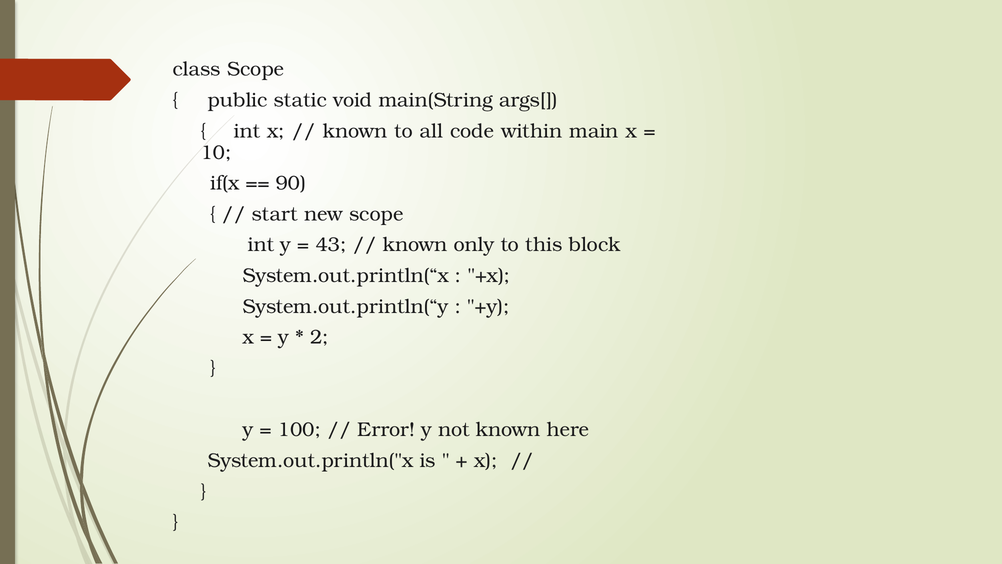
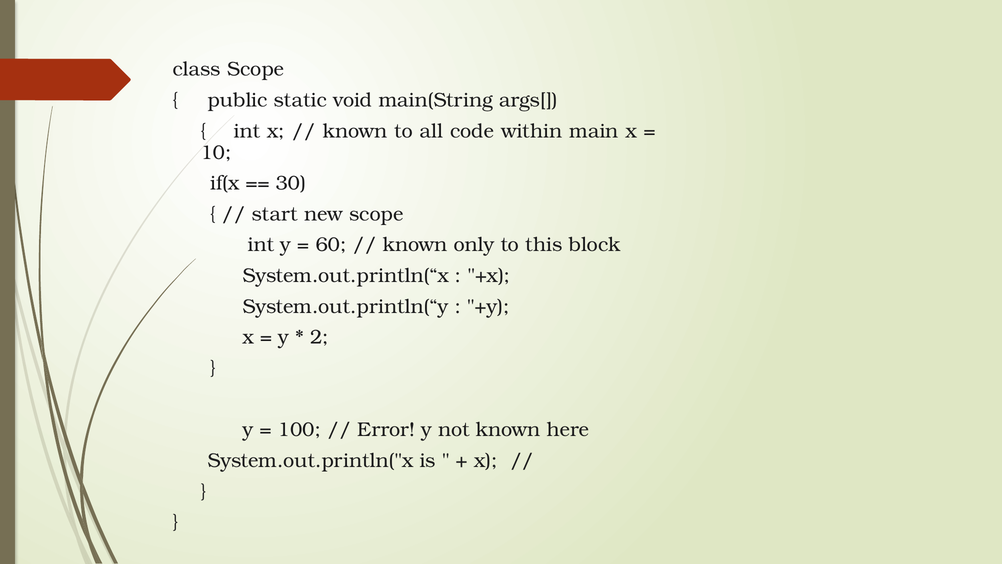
90: 90 -> 30 (291, 183)
43: 43 -> 60 (331, 245)
